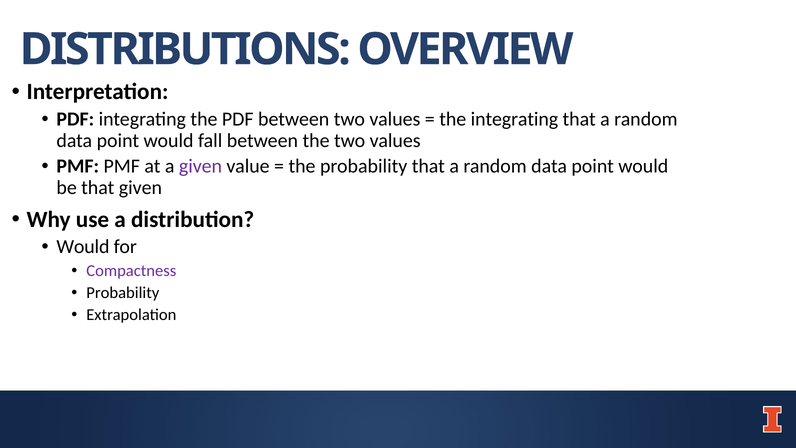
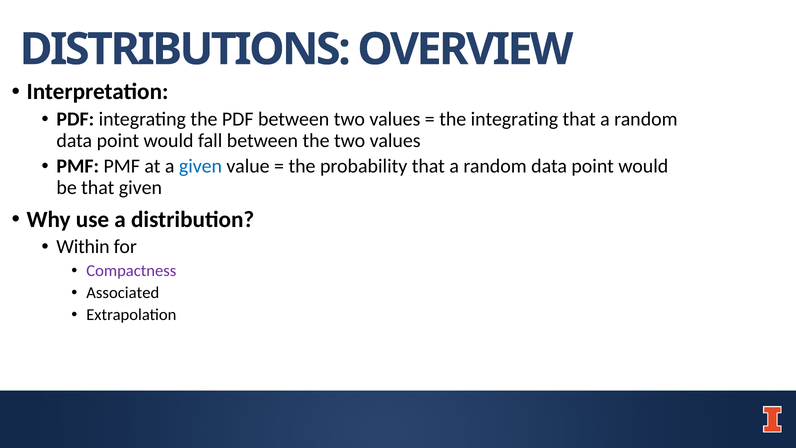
given colour: purple -> blue (200, 166)
Would: Would -> Within (83, 247)
Probability: Probability -> Associated (123, 293)
